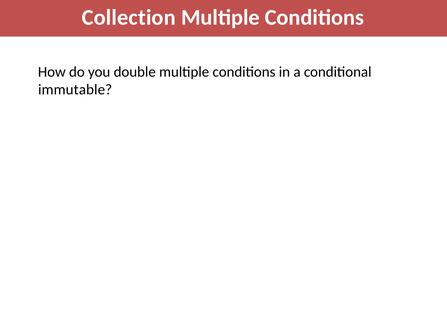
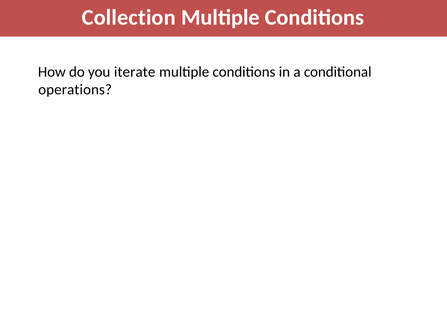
double: double -> iterate (135, 72)
immutable: immutable -> operations (75, 90)
